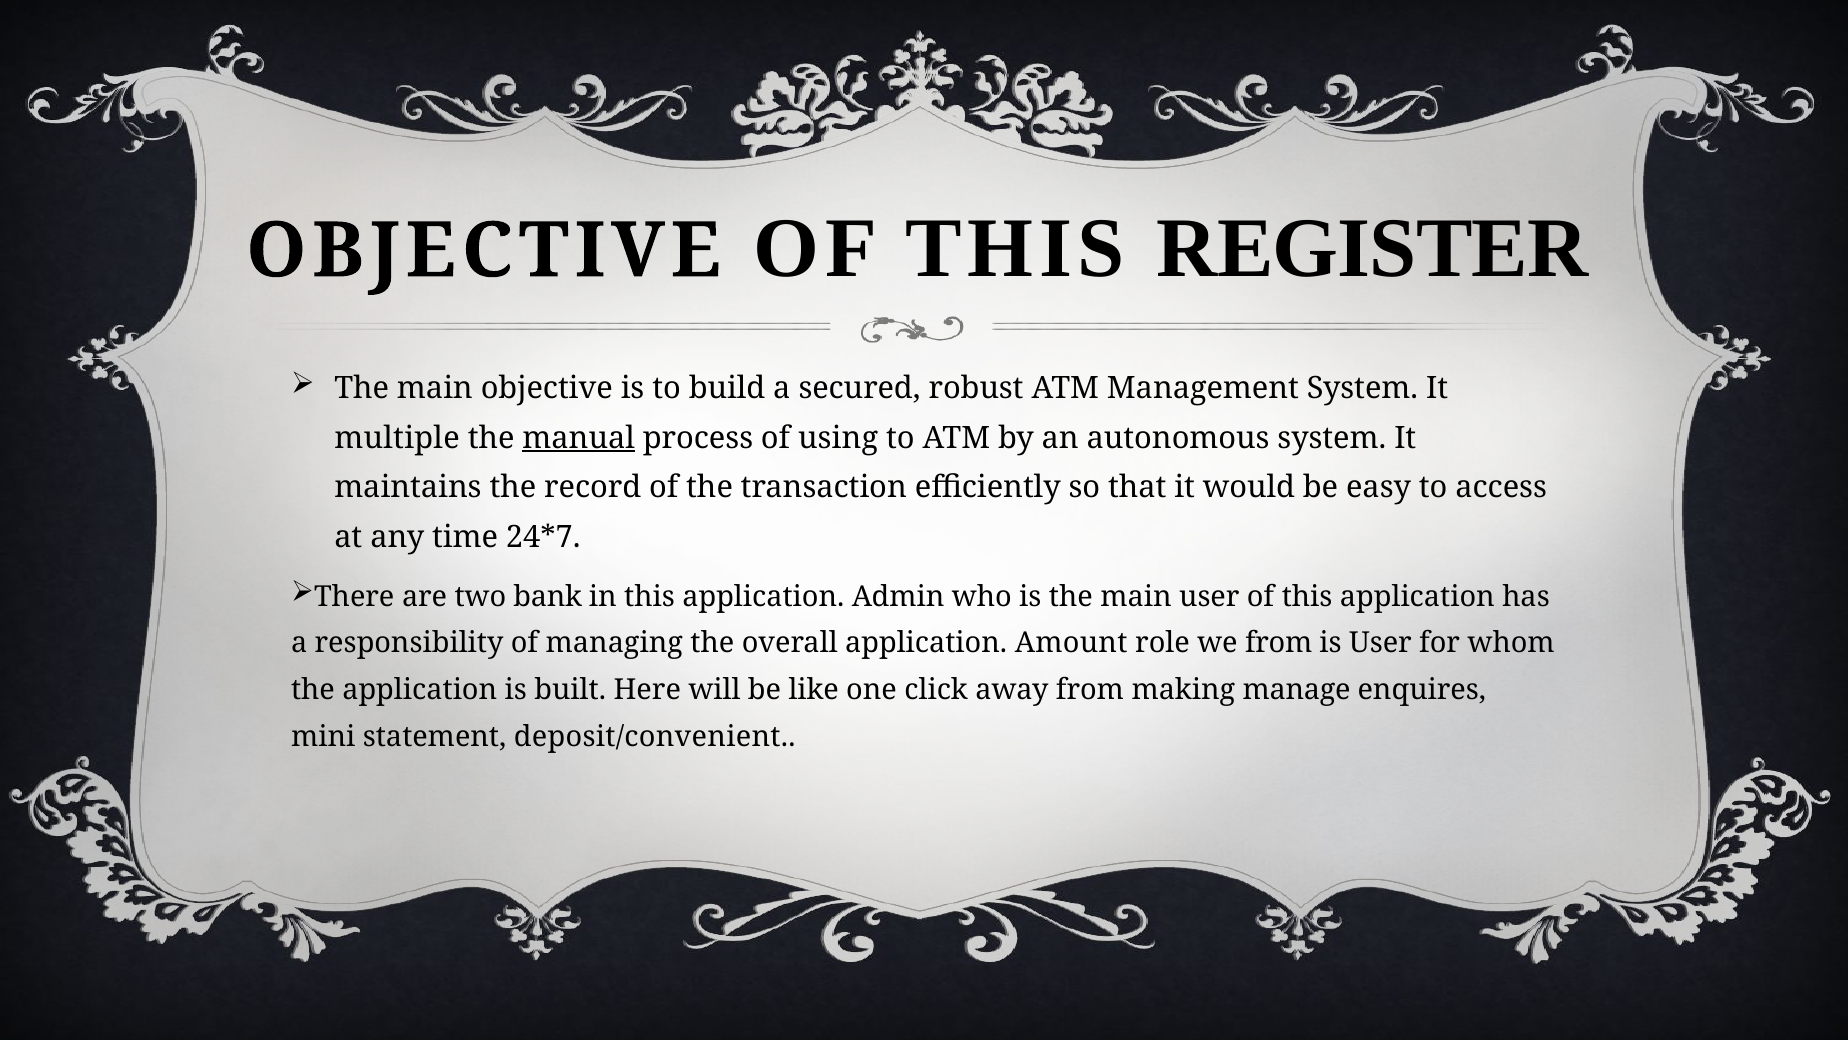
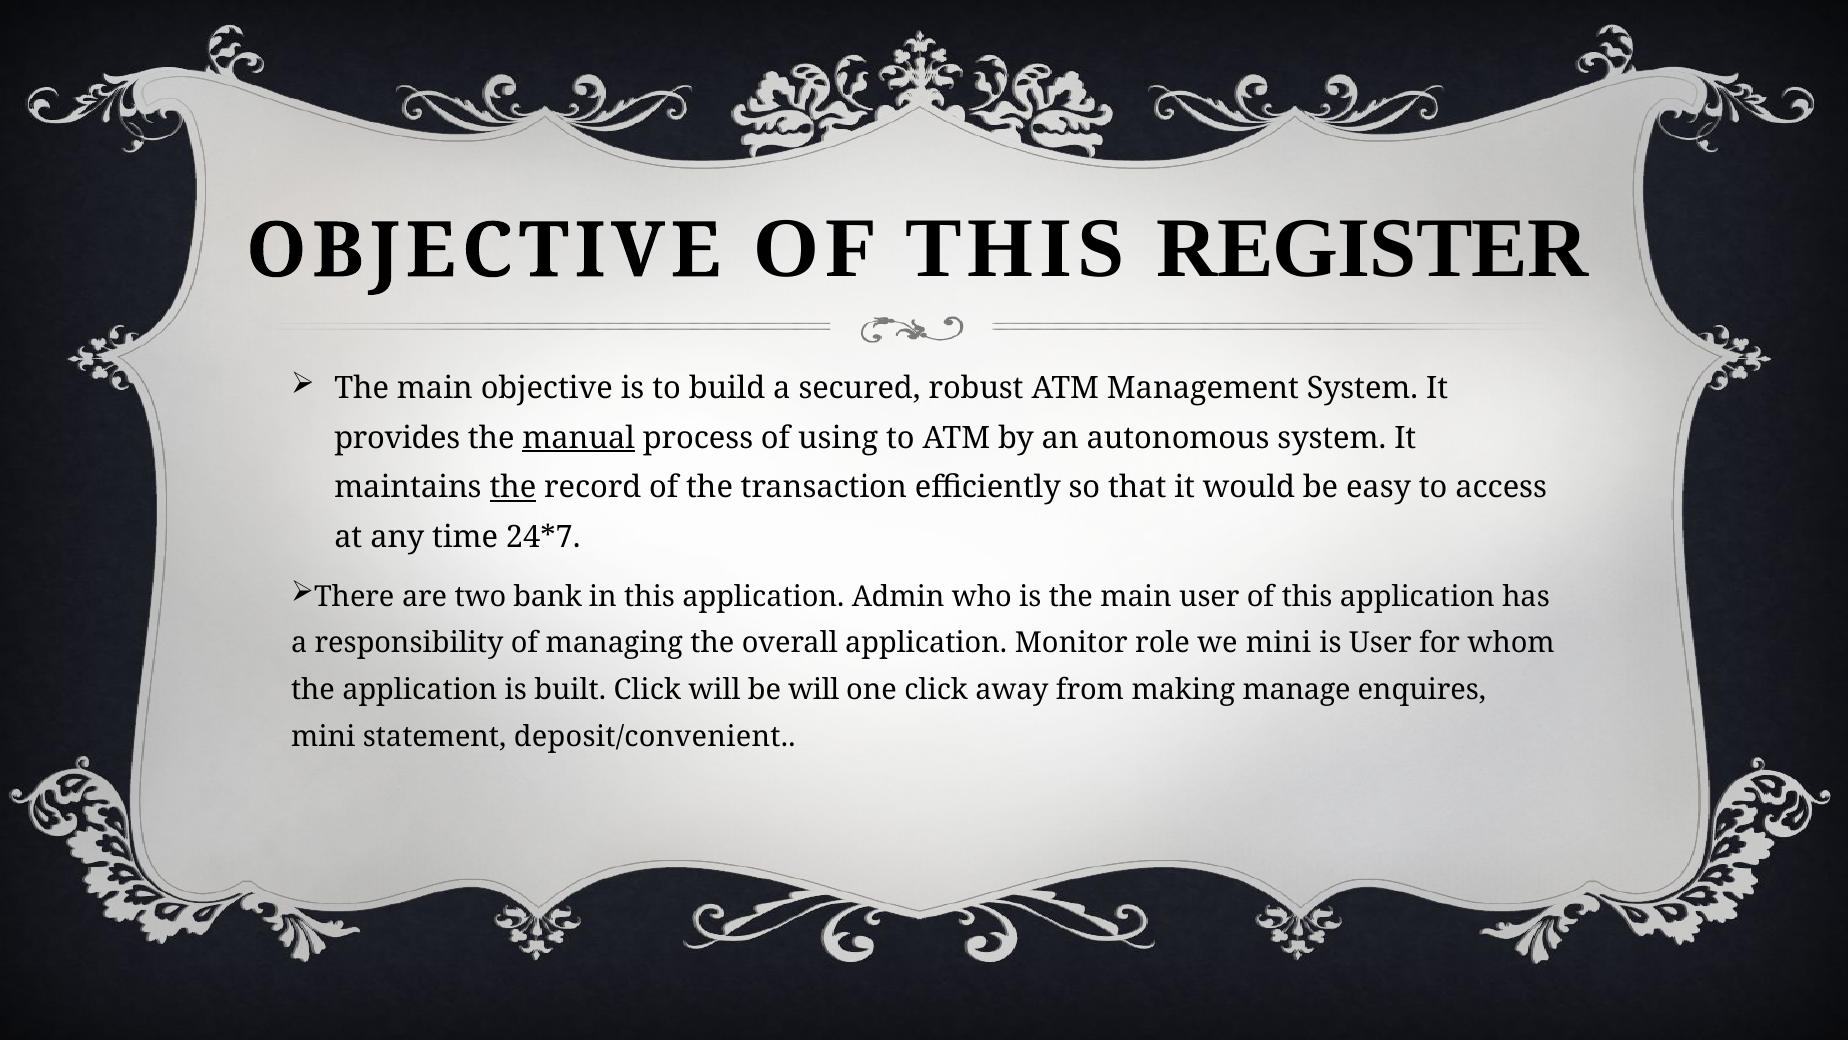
multiple: multiple -> provides (397, 438)
the underline: none -> present (513, 488)
Amount: Amount -> Monitor (1071, 643)
we from: from -> mini (1278, 643)
built Here: Here -> Click (647, 690)
be like: like -> will (814, 690)
